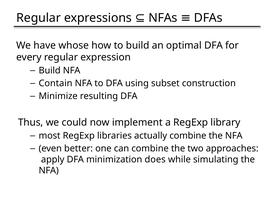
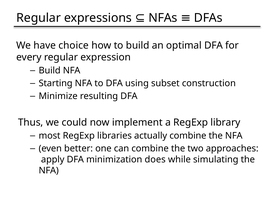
whose: whose -> choice (74, 45)
Contain: Contain -> Starting (56, 83)
